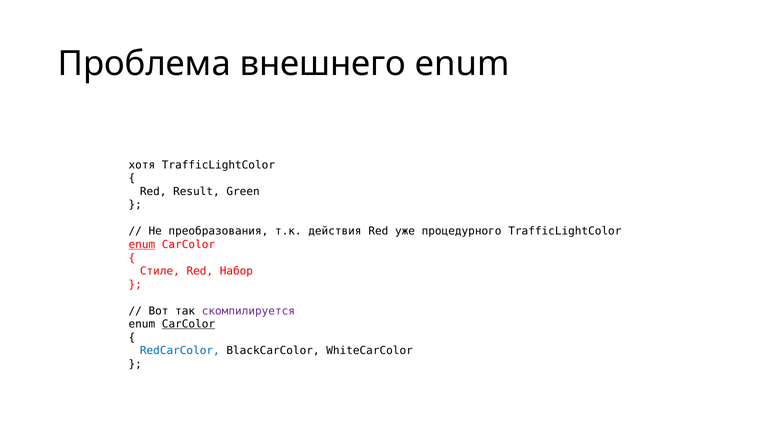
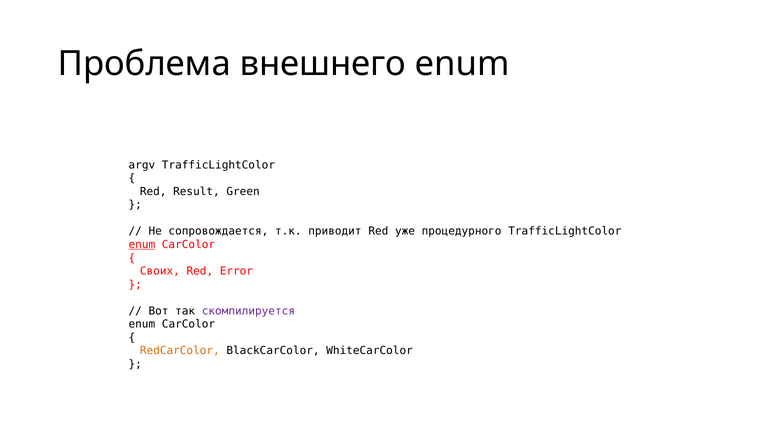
хотя: хотя -> argv (142, 165)
преобразования: преобразования -> сопровождается (218, 231)
действия: действия -> приводит (335, 231)
Стиле: Стиле -> Своих (160, 271)
Набор: Набор -> Error (236, 271)
CarColor underline: present -> none (188, 324)
RedCarColor colour: blue -> orange (180, 351)
